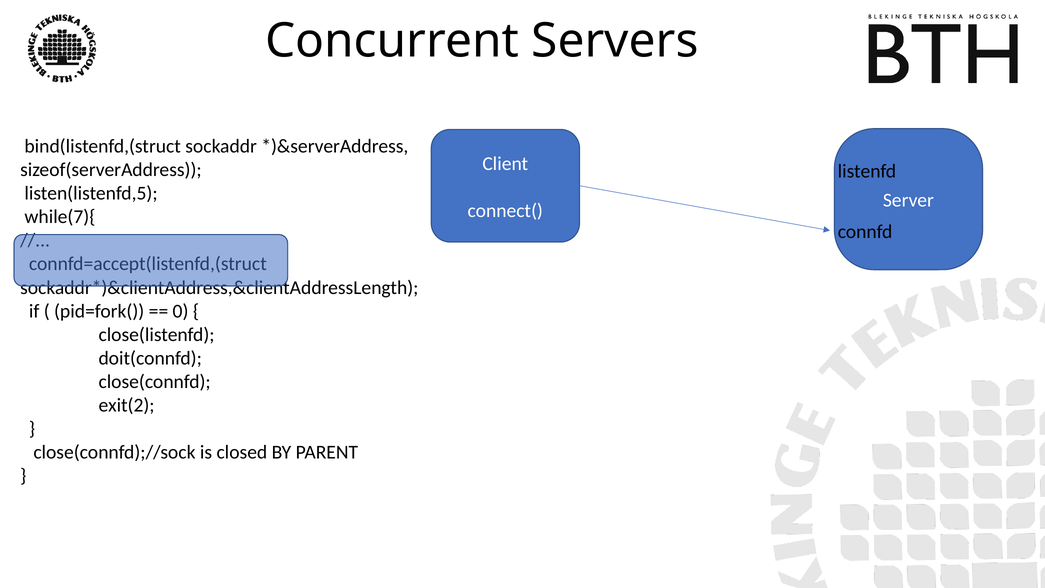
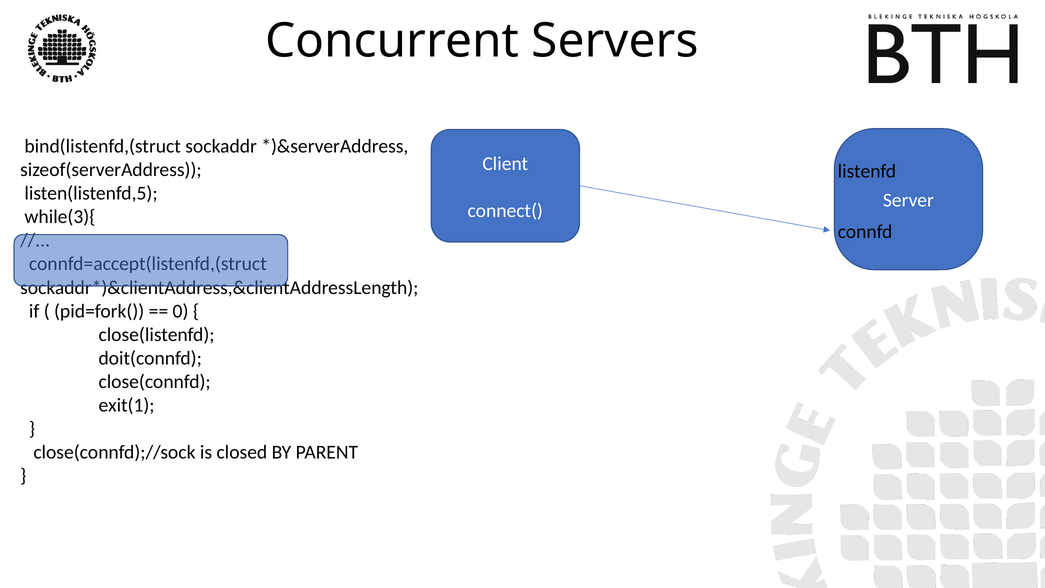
while(7){: while(7){ -> while(3){ (60, 217)
exit(2: exit(2 -> exit(1 (127, 405)
